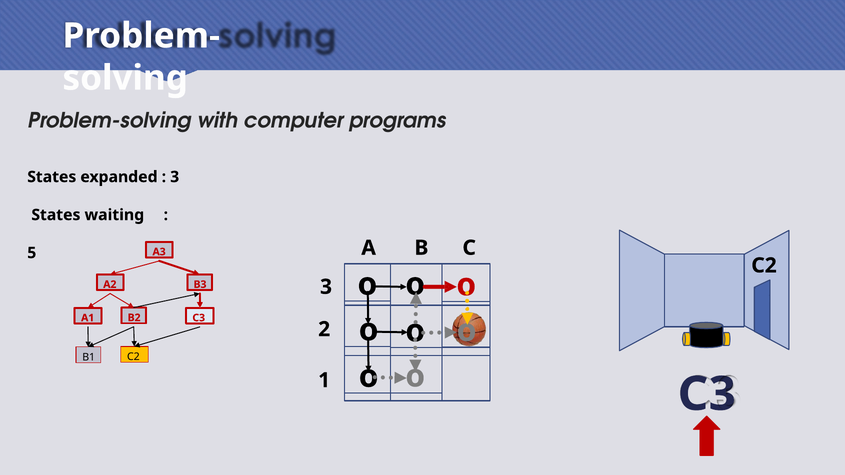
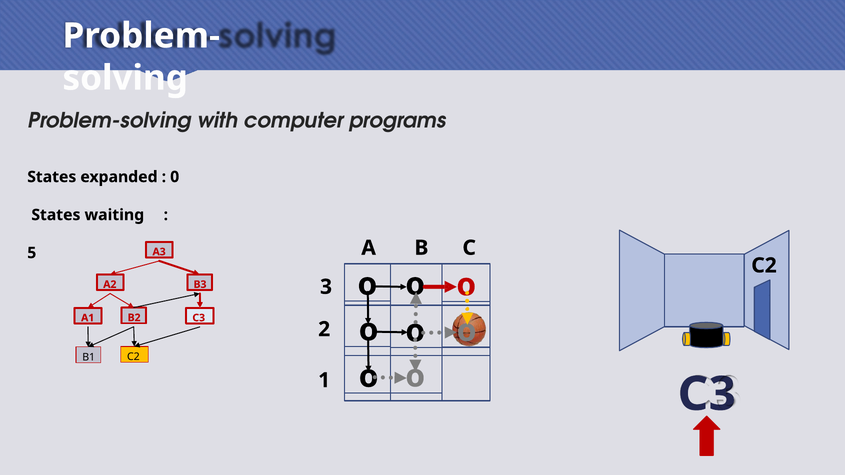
3: 3 -> 0 (175, 177)
